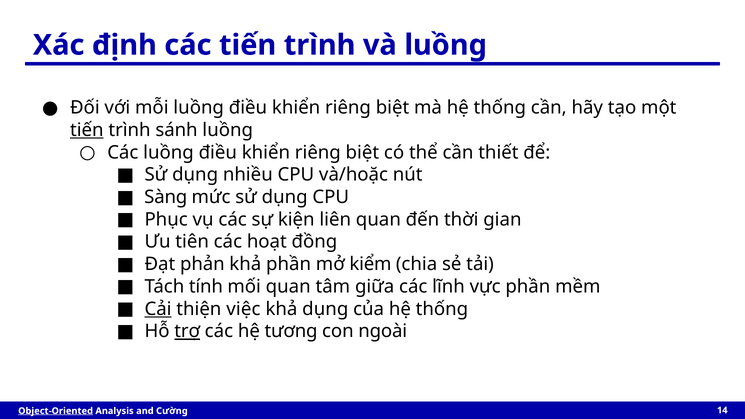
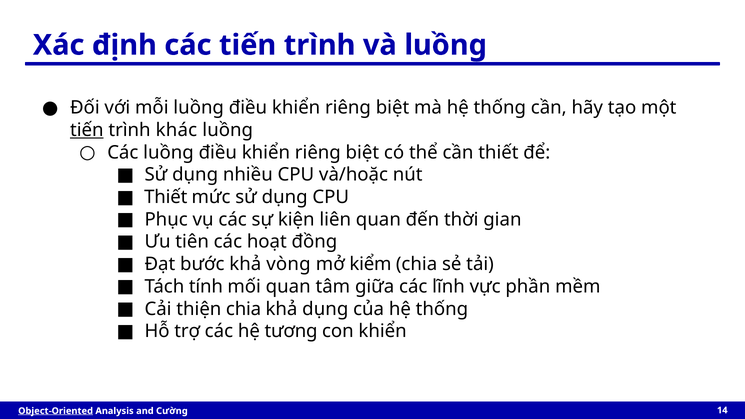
sánh: sánh -> khác (176, 130)
Sàng: Sàng -> Thiết (166, 197)
phản: phản -> bước (202, 264)
khả phần: phần -> vòng (288, 264)
Cải underline: present -> none (158, 309)
thiện việc: việc -> chia (244, 309)
trợ underline: present -> none (187, 331)
con ngoài: ngoài -> khiển (383, 331)
